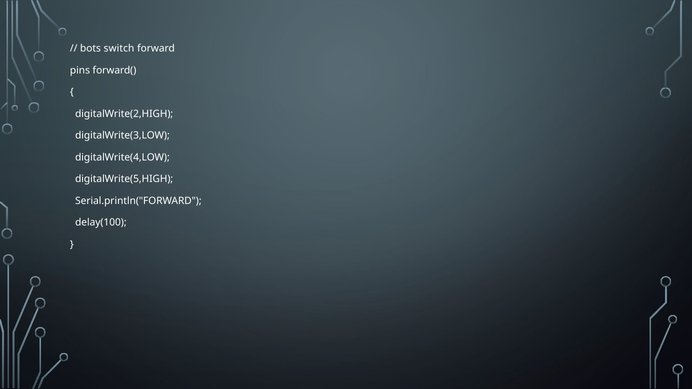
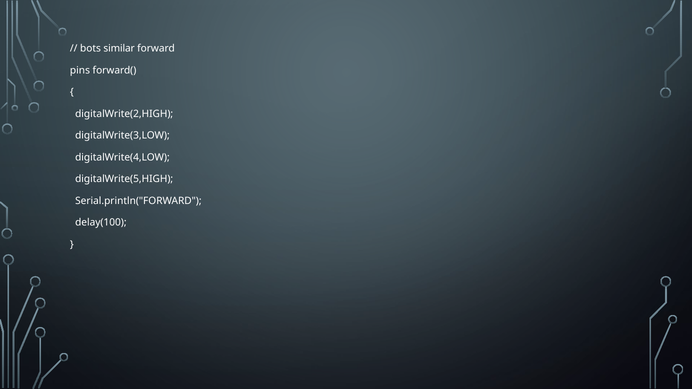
switch: switch -> similar (119, 49)
